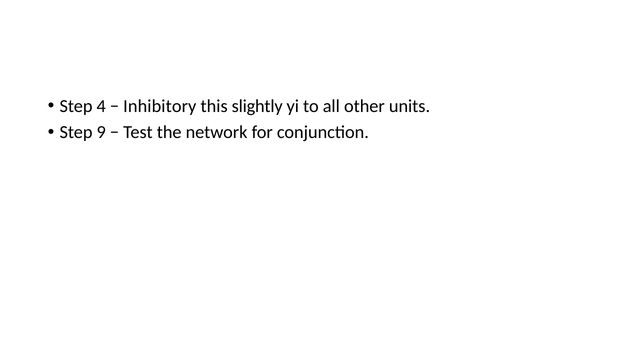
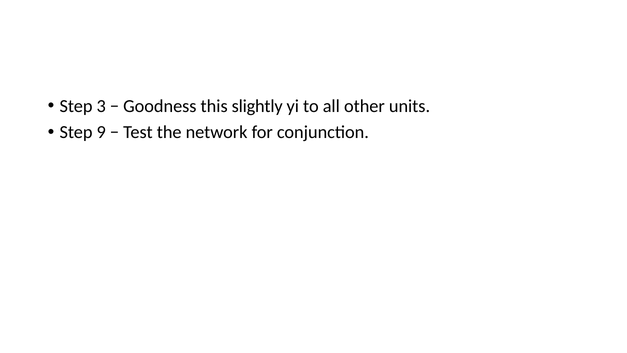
4: 4 -> 3 (101, 106)
Inhibitory: Inhibitory -> Goodness (160, 106)
